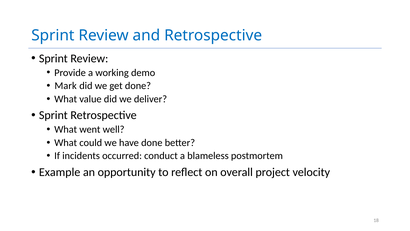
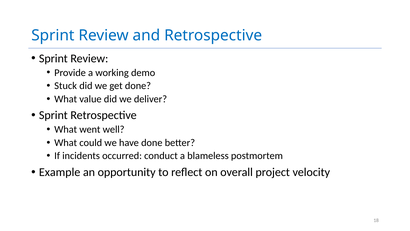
Mark: Mark -> Stuck (66, 86)
